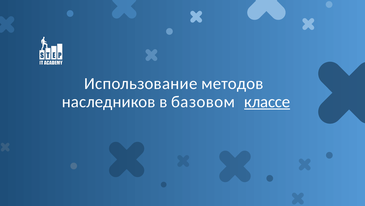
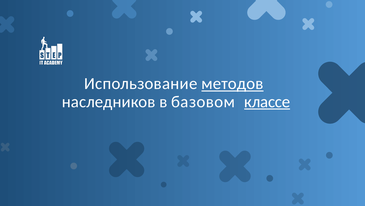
методов underline: none -> present (232, 83)
